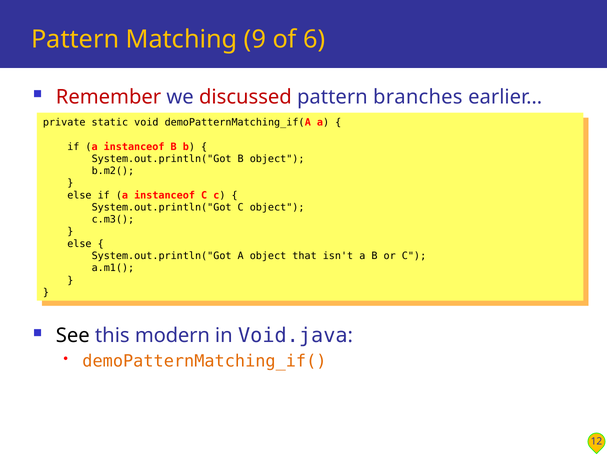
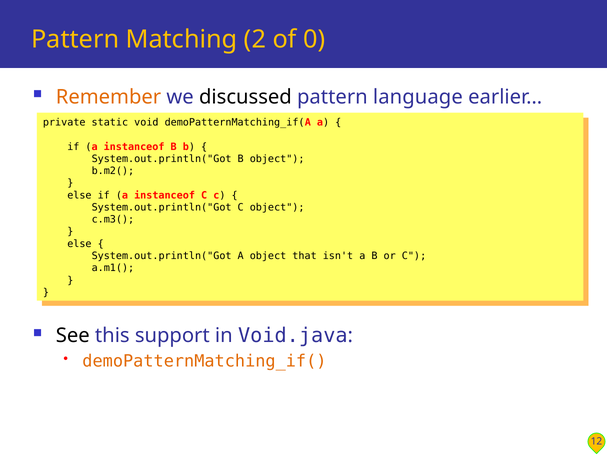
9: 9 -> 2 (255, 40)
6: 6 -> 0 (314, 40)
Remember colour: red -> orange (109, 97)
discussed colour: red -> black (245, 97)
branches: branches -> language (418, 97)
modern: modern -> support (172, 336)
